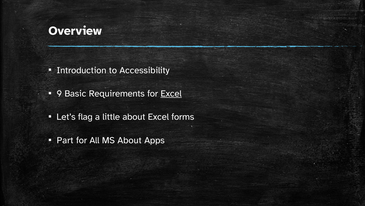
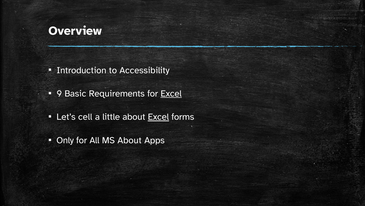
flag: flag -> cell (85, 117)
Excel underline: none -> present (158, 117)
Part: Part -> Only (65, 140)
